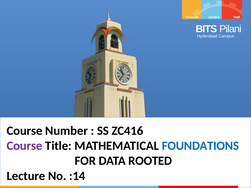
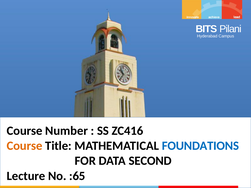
Course colour: purple -> orange (25, 146)
ROOTED: ROOTED -> SECOND (150, 161)
:14: :14 -> :65 (77, 176)
